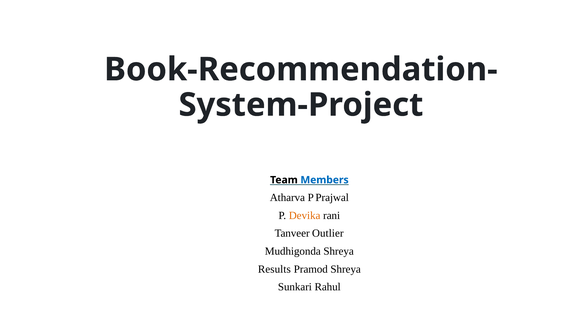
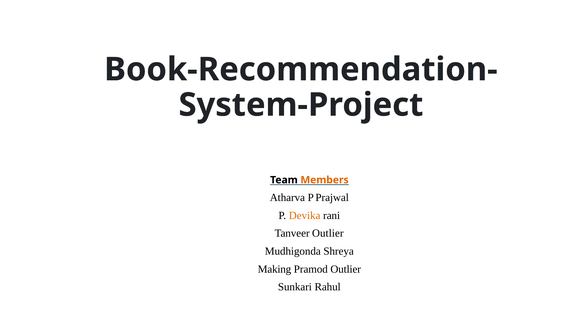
Members colour: blue -> orange (325, 180)
Results: Results -> Making (274, 269)
Pramod Shreya: Shreya -> Outlier (346, 269)
